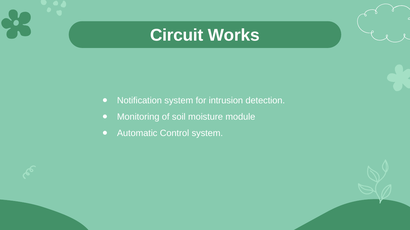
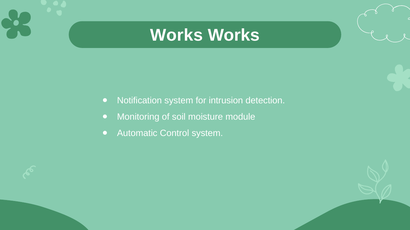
Circuit: Circuit -> Works (176, 35)
